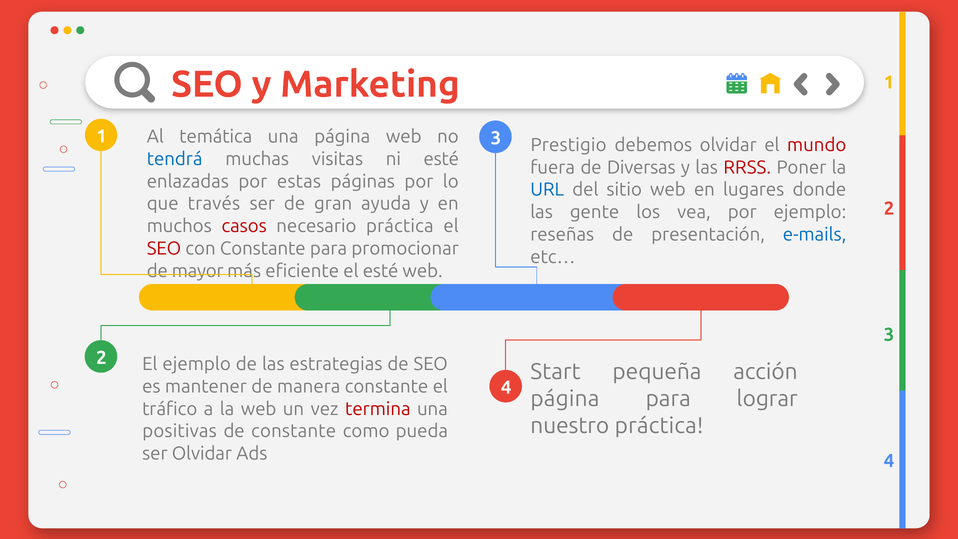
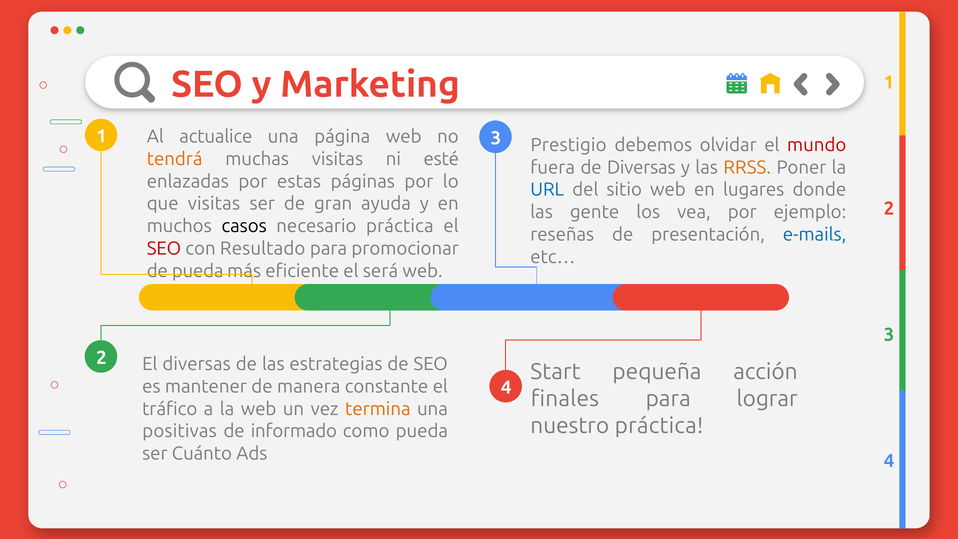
temática: temática -> actualice (216, 137)
tendrá colour: blue -> orange (175, 159)
RRSS colour: red -> orange (747, 167)
que través: través -> visitas (214, 204)
casos colour: red -> black (244, 226)
con Constante: Constante -> Resultado (263, 249)
de mayor: mayor -> pueda (198, 271)
el esté: esté -> será (380, 271)
El ejemplo: ejemplo -> diversas (197, 364)
página: página -> finales (565, 399)
termina colour: red -> orange (378, 409)
de constante: constante -> informado (294, 431)
ser Olvidar: Olvidar -> Cuánto (202, 454)
